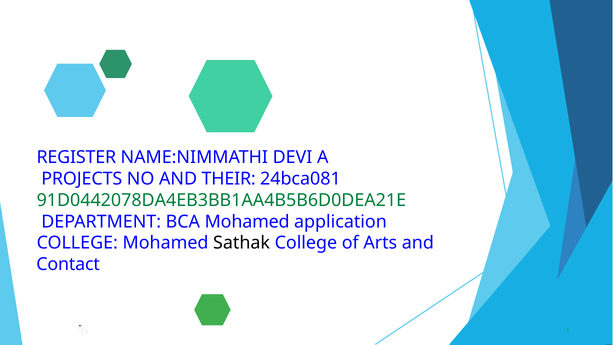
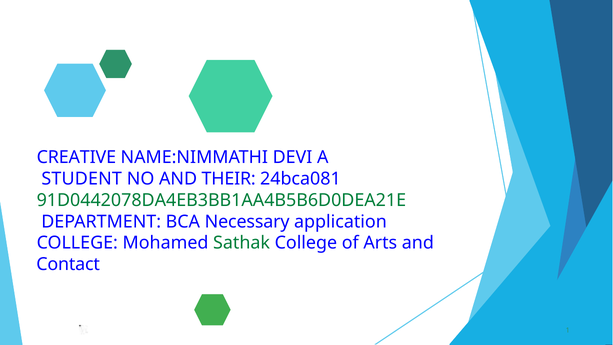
REGISTER: REGISTER -> CREATIVE (76, 157)
PROJECTS: PROJECTS -> STUDENT (82, 179)
BCA Mohamed: Mohamed -> Necessary (247, 222)
Sathak colour: black -> green (242, 243)
